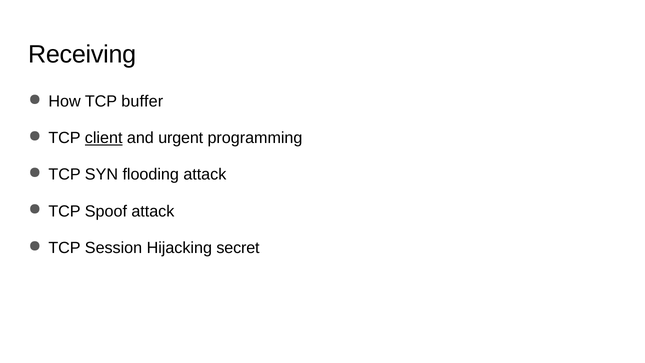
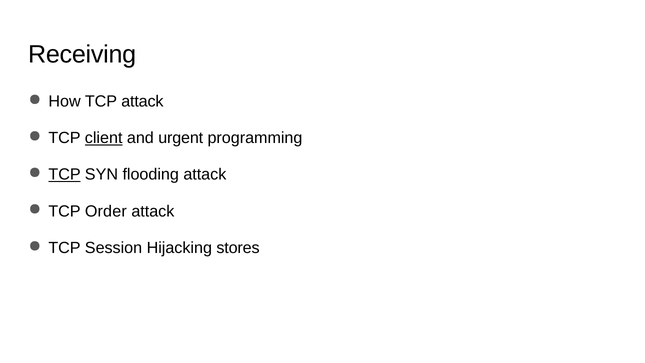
TCP buffer: buffer -> attack (142, 101)
TCP underline: none -> present (65, 175)
Spoof: Spoof -> Order (106, 211)
secret: secret -> stores (238, 248)
